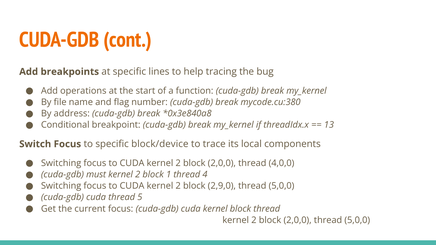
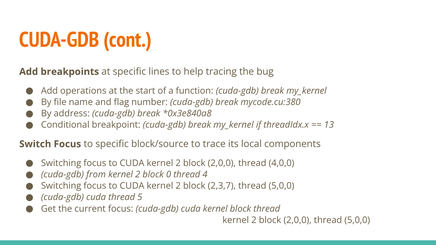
block/device: block/device -> block/source (160, 144)
must: must -> from (96, 175)
1: 1 -> 0 (169, 175)
2,9,0: 2,9,0 -> 2,3,7 (222, 186)
